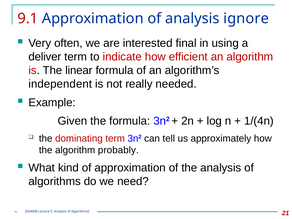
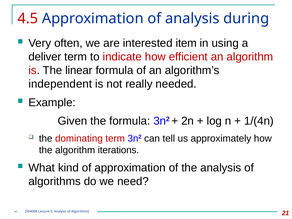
9.1: 9.1 -> 4.5 (28, 19)
ignore: ignore -> during (246, 19)
final: final -> item (186, 43)
probably: probably -> iterations (118, 150)
